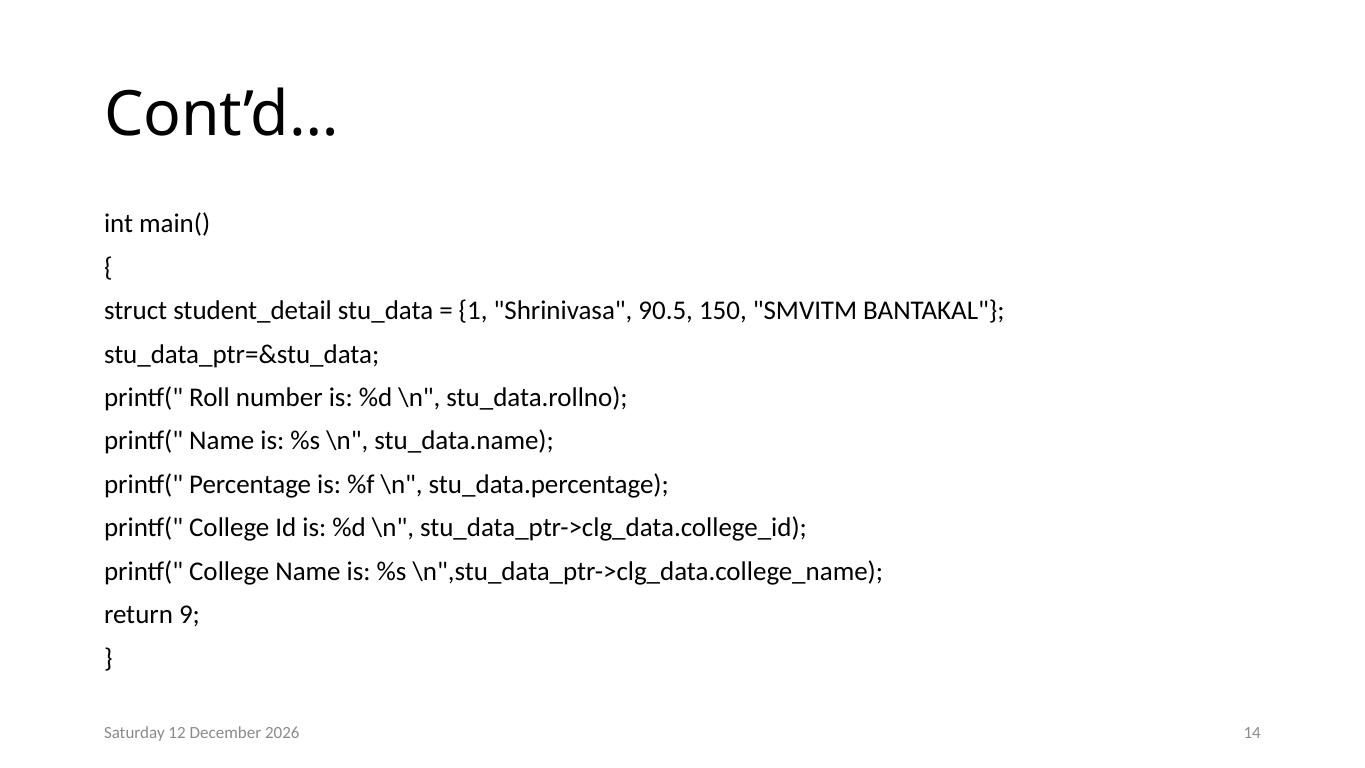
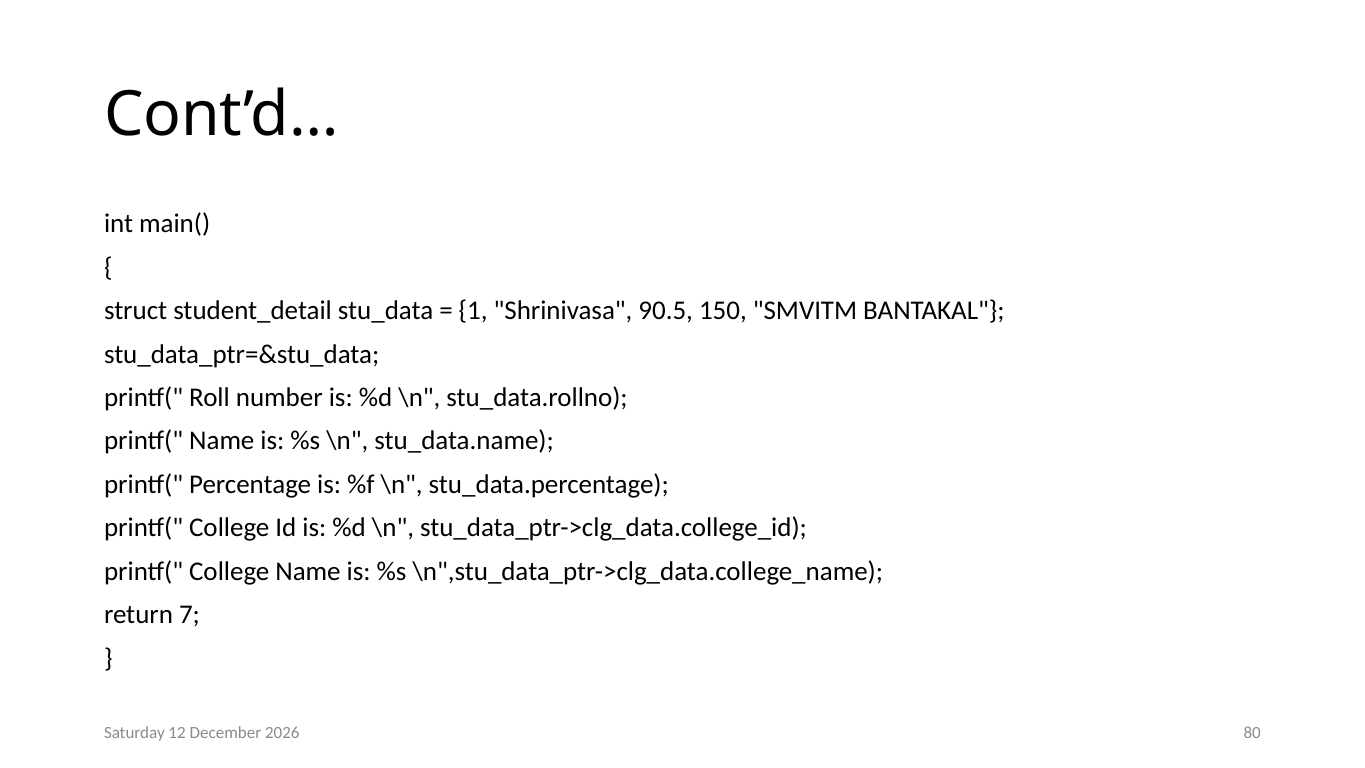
9: 9 -> 7 (190, 615)
14: 14 -> 80 (1252, 733)
